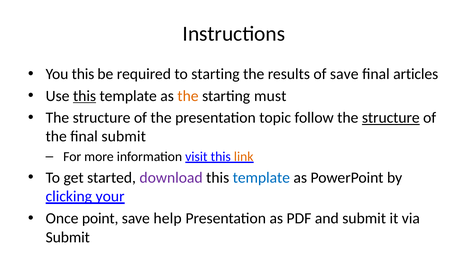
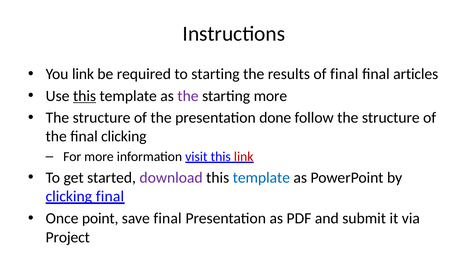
You this: this -> link (83, 74)
of save: save -> final (344, 74)
the colour: orange -> purple (188, 96)
starting must: must -> more (270, 96)
topic: topic -> done (275, 118)
structure underline: present -> none (391, 118)
final submit: submit -> clicking (124, 137)
link colour: orange -> red (244, 157)
clicking your: your -> final (110, 197)
save help: help -> final (168, 219)
Submit: Submit -> Project (68, 237)
